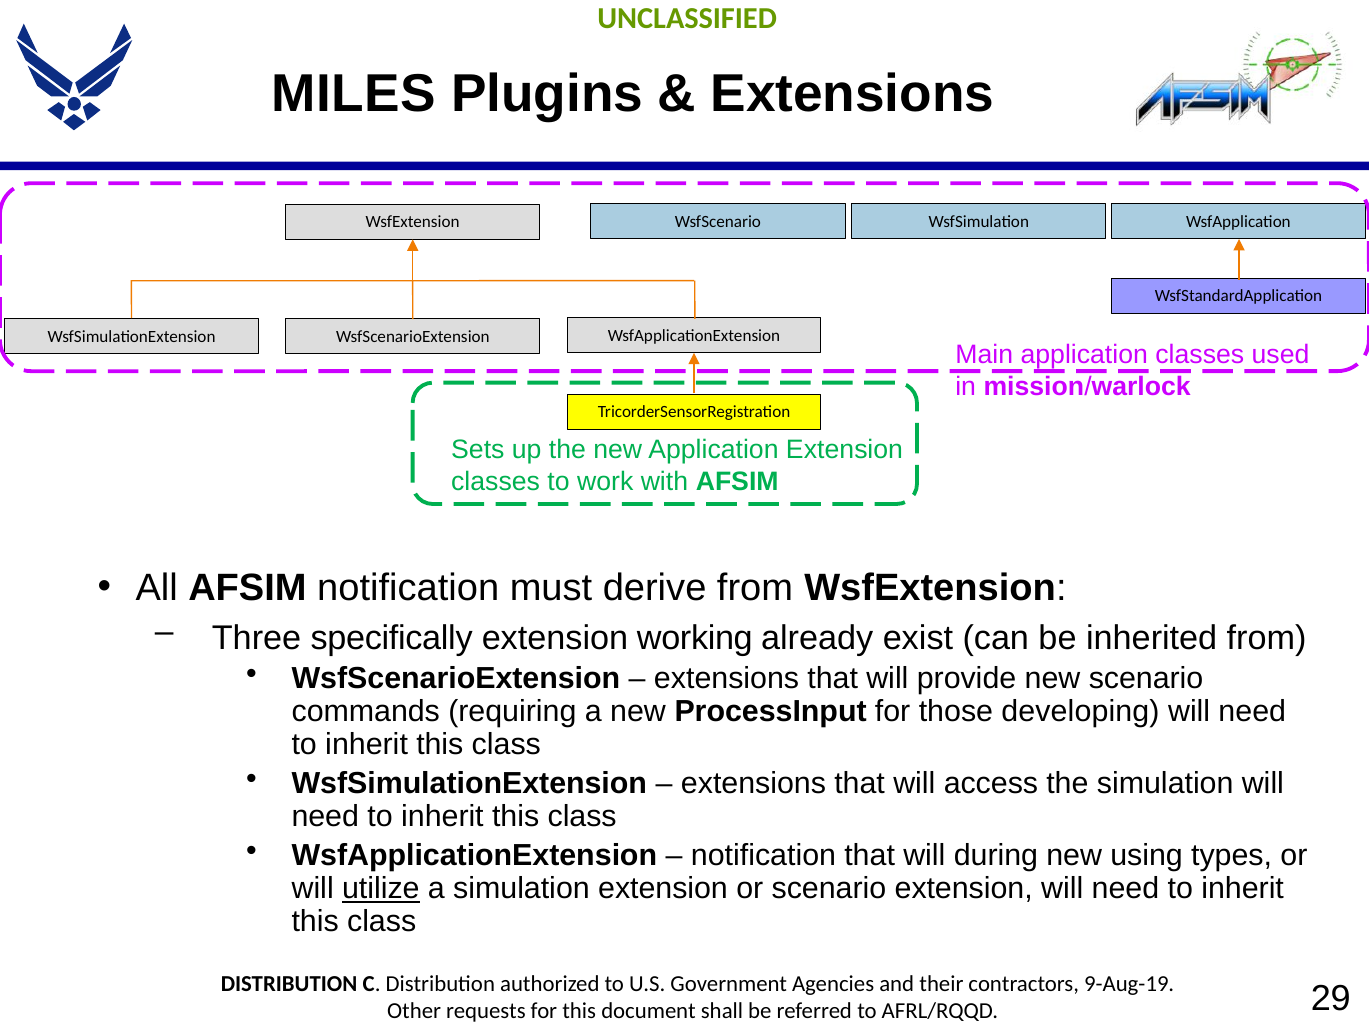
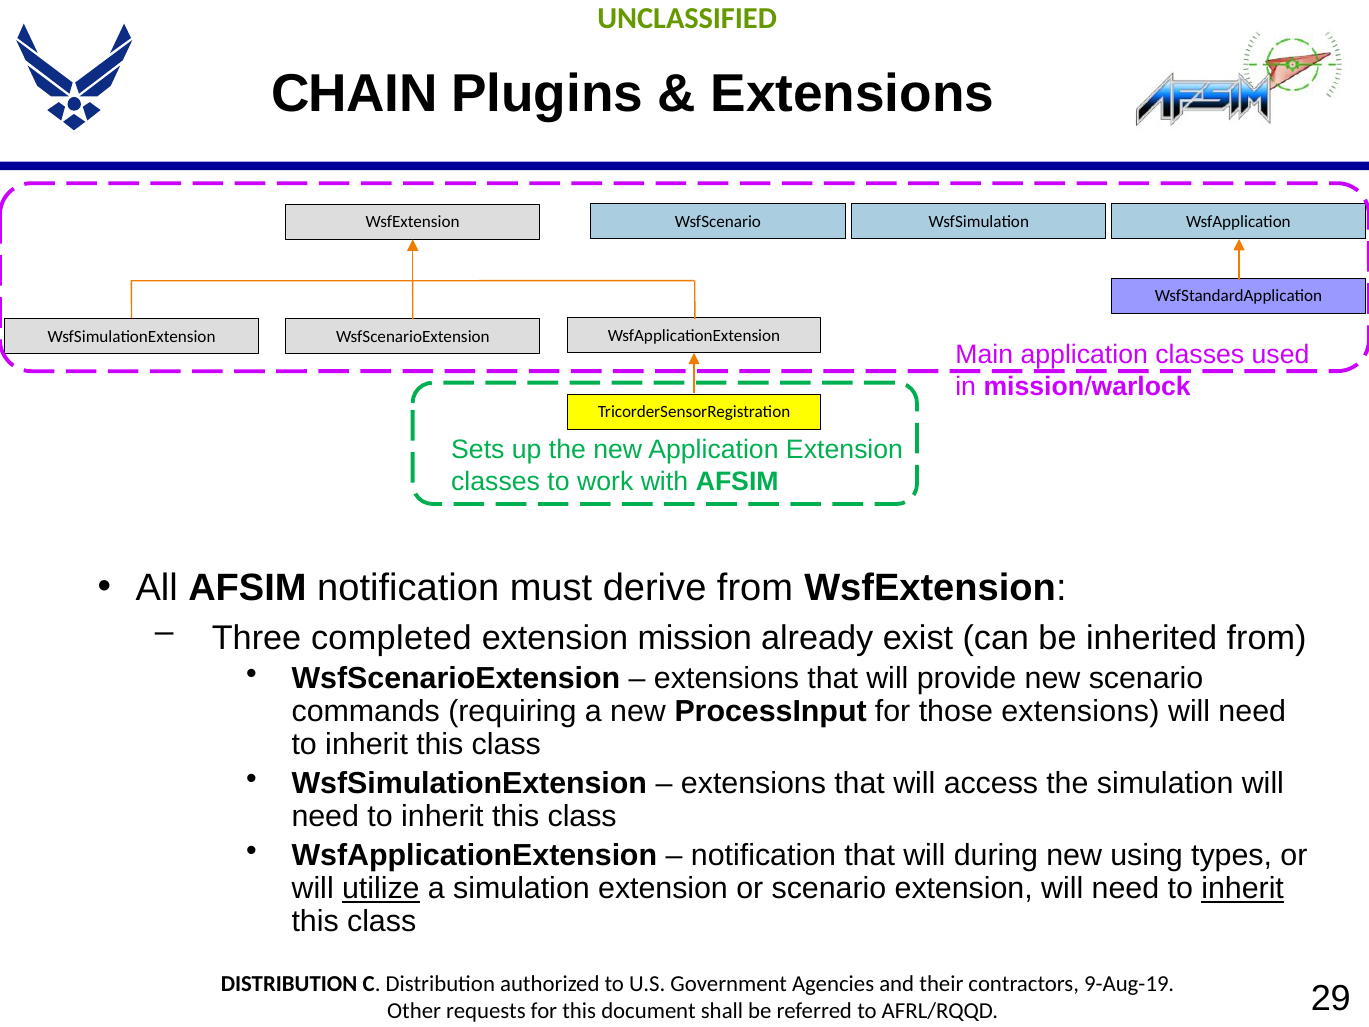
MILES: MILES -> CHAIN (354, 94)
specifically: specifically -> completed (391, 638)
working: working -> mission (695, 638)
those developing: developing -> extensions (1080, 711)
inherit underline: none -> present (1243, 888)
